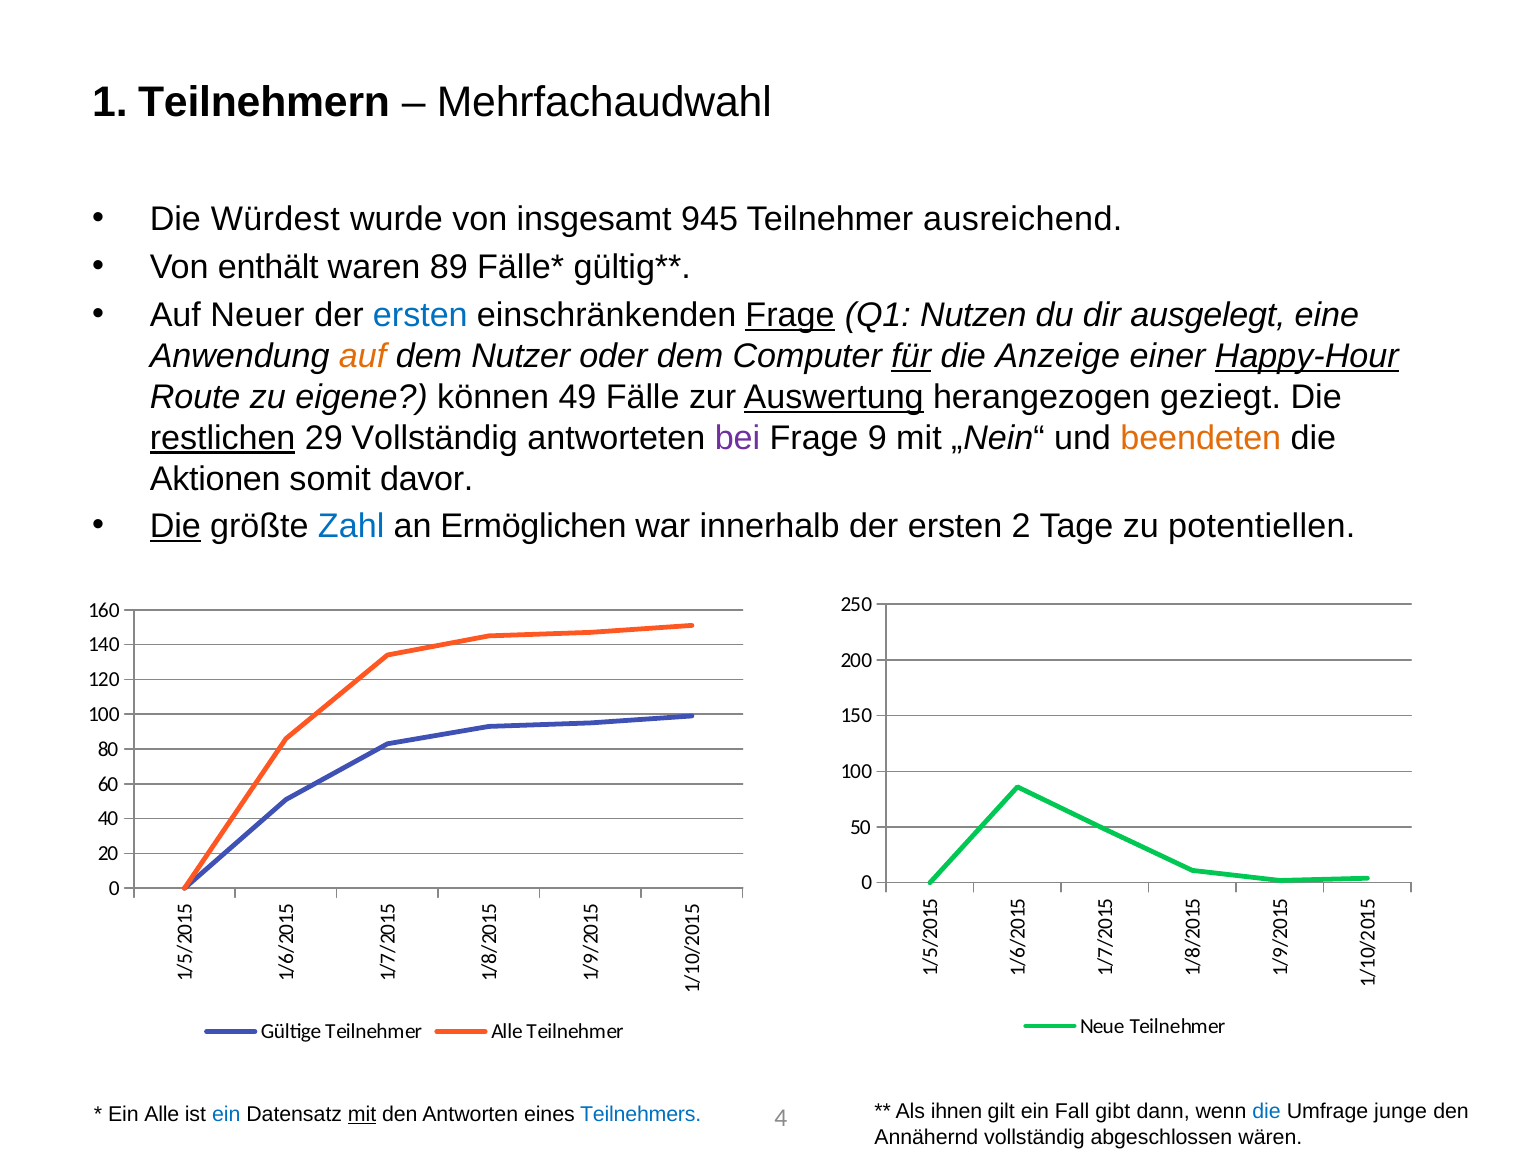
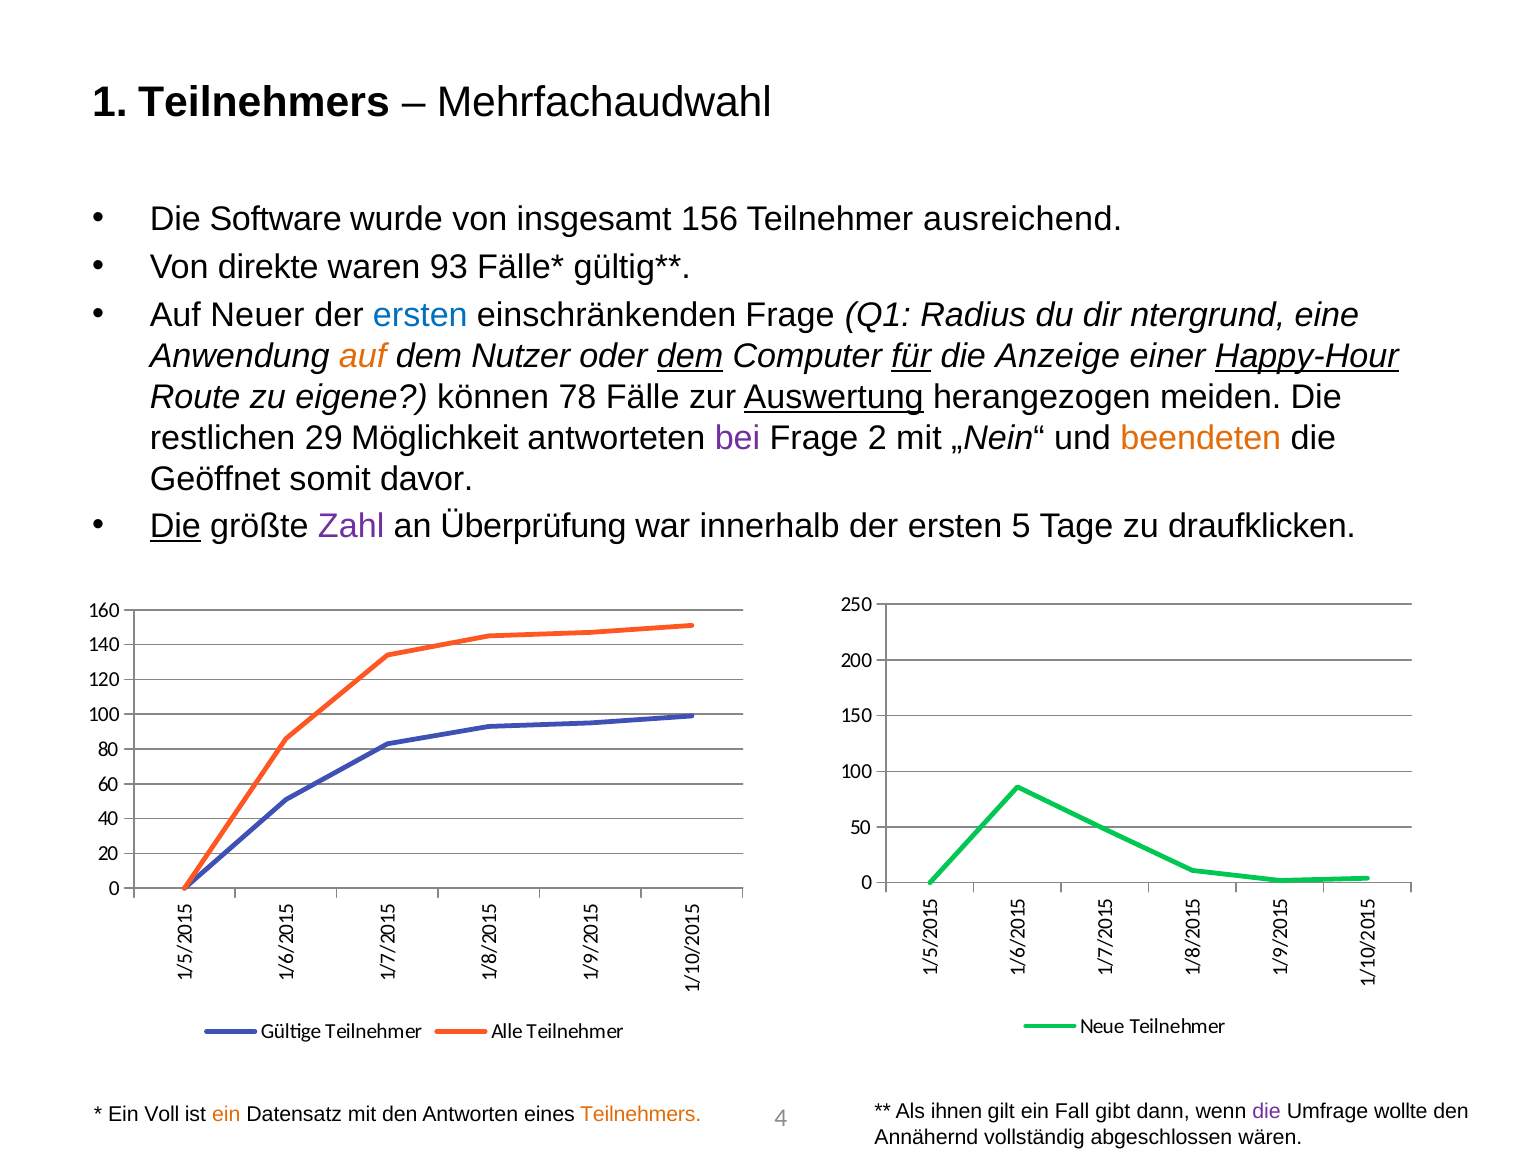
1 Teilnehmern: Teilnehmern -> Teilnehmers (264, 102)
Würdest: Würdest -> Software (276, 220)
945: 945 -> 156 (710, 220)
enthält: enthält -> direkte (268, 267)
89: 89 -> 93 (449, 267)
Frage underline: present -> none (790, 315)
Nutzen: Nutzen -> Radius (973, 315)
ausgelegt: ausgelegt -> ntergrund (1208, 315)
dem underline: none -> present (690, 356)
49: 49 -> 78 (577, 397)
geziegt: geziegt -> meiden (1221, 397)
restlichen underline: present -> none (223, 438)
29 Vollständig: Vollständig -> Möglichkeit (435, 438)
Frage 9: 9 -> 2 (877, 438)
Aktionen: Aktionen -> Geöffnet (215, 479)
Zahl colour: blue -> purple (351, 526)
Ermöglichen: Ermöglichen -> Überprüfung (533, 526)
ersten 2: 2 -> 5 (1021, 526)
potentiellen: potentiellen -> draufklicken (1262, 526)
Ein Alle: Alle -> Voll (162, 1114)
ein colour: blue -> orange (226, 1114)
mit underline: present -> none (362, 1114)
Teilnehmers colour: blue -> orange (641, 1114)
die colour: blue -> purple (1267, 1111)
junge: junge -> wollte (1401, 1111)
